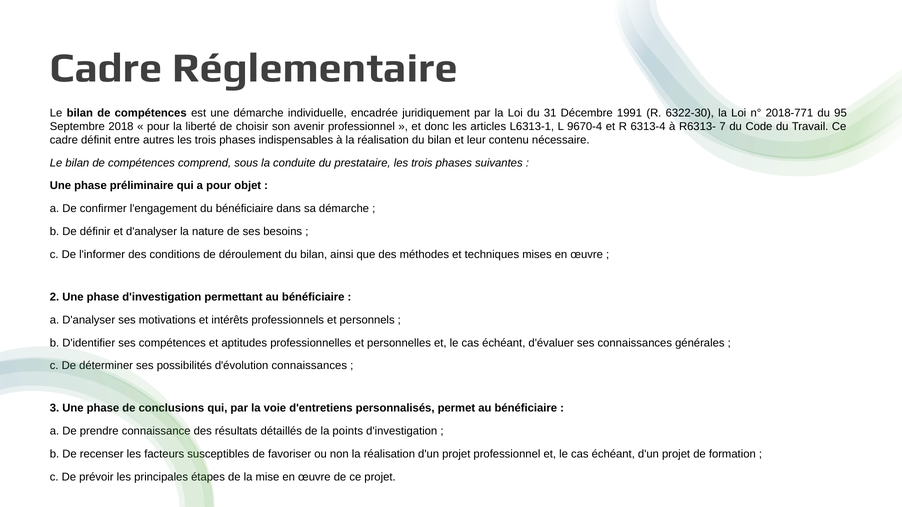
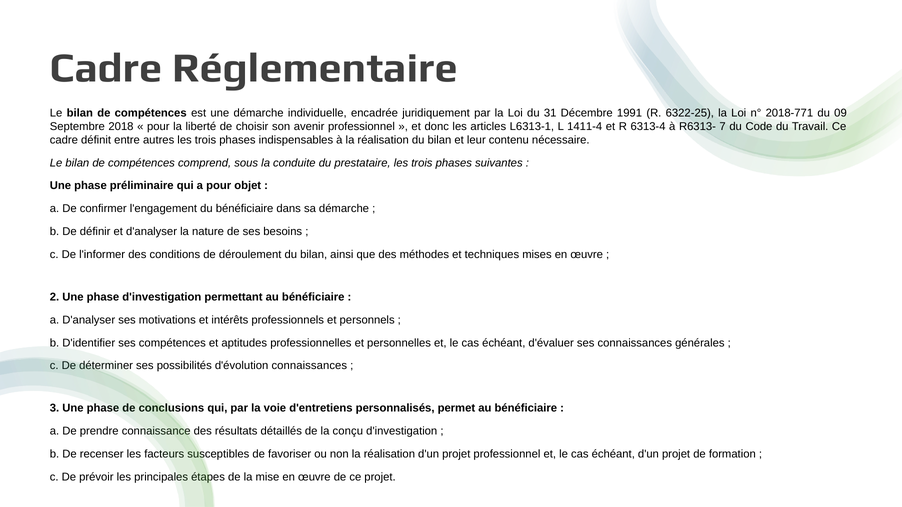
6322-30: 6322-30 -> 6322-25 (690, 113)
95: 95 -> 09 (841, 113)
9670-4: 9670-4 -> 1411-4 (585, 127)
points: points -> conçu (348, 431)
